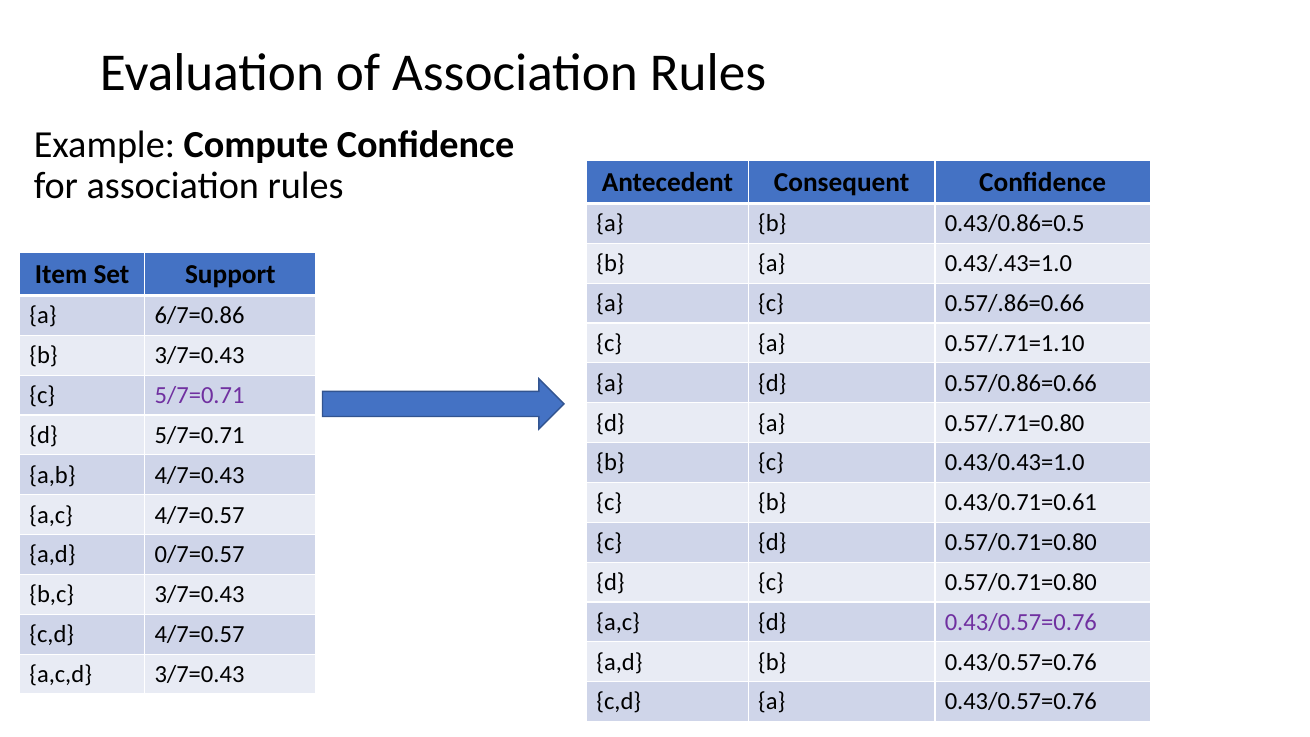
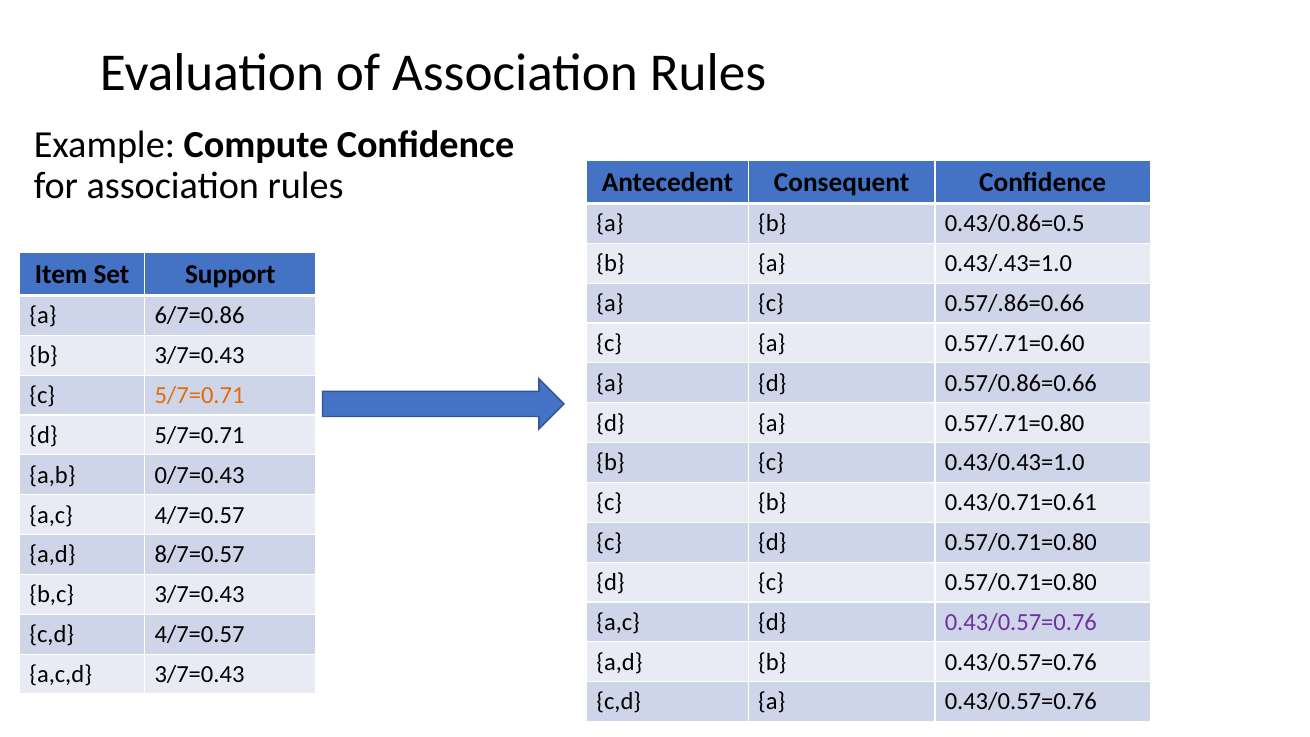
0.57/.71=1.10: 0.57/.71=1.10 -> 0.57/.71=0.60 (1015, 343)
5/7=0.71 colour: purple -> orange (199, 395)
4/7=0.43: 4/7=0.43 -> 0/7=0.43 (199, 475)
0/7=0.57: 0/7=0.57 -> 8/7=0.57 (199, 555)
